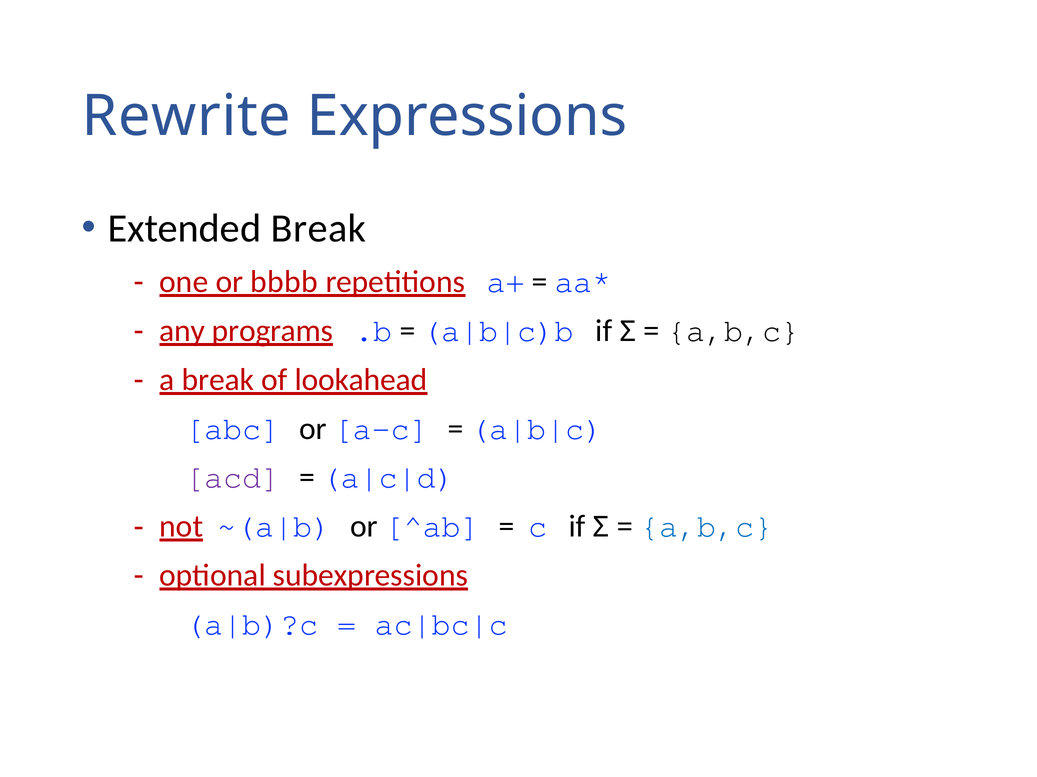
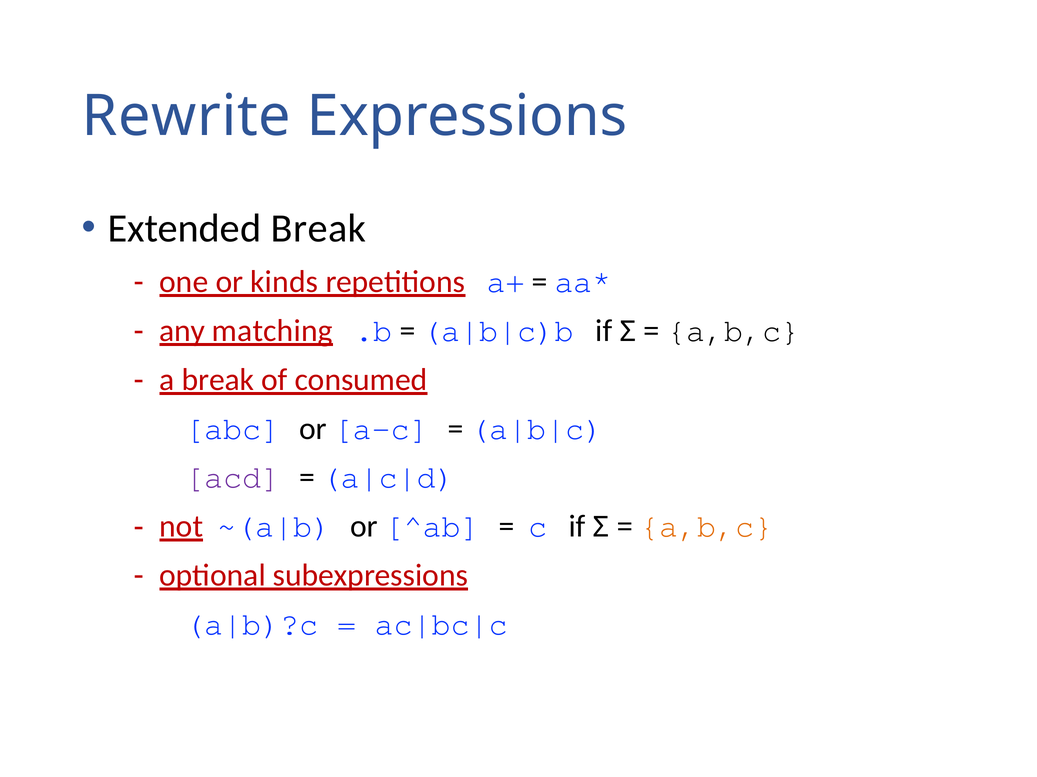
bbbb: bbbb -> kinds (284, 282)
programs: programs -> matching (272, 331)
lookahead: lookahead -> consumed (361, 380)
a,b,c colour: blue -> orange (707, 527)
